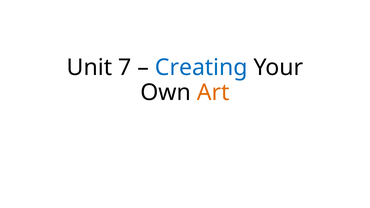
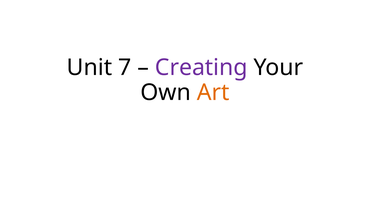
Creating colour: blue -> purple (201, 68)
